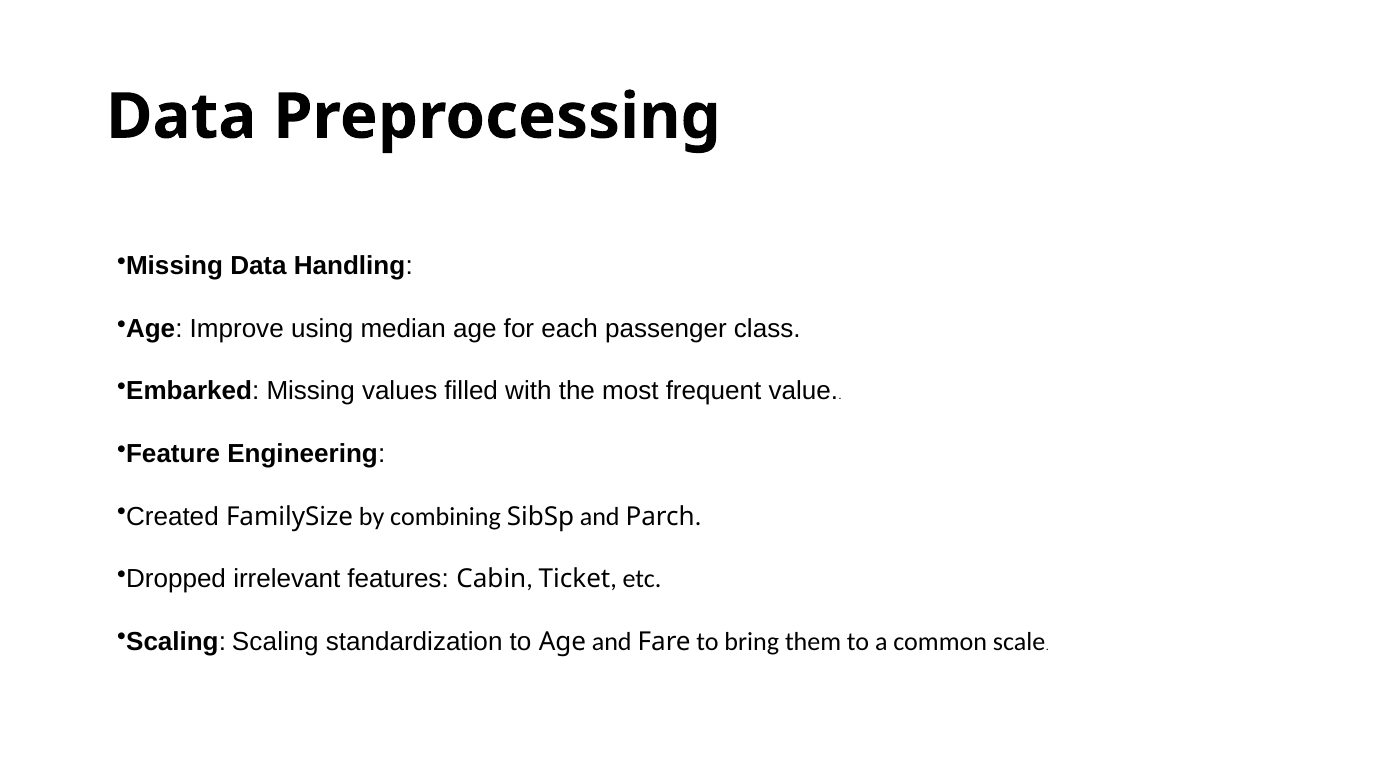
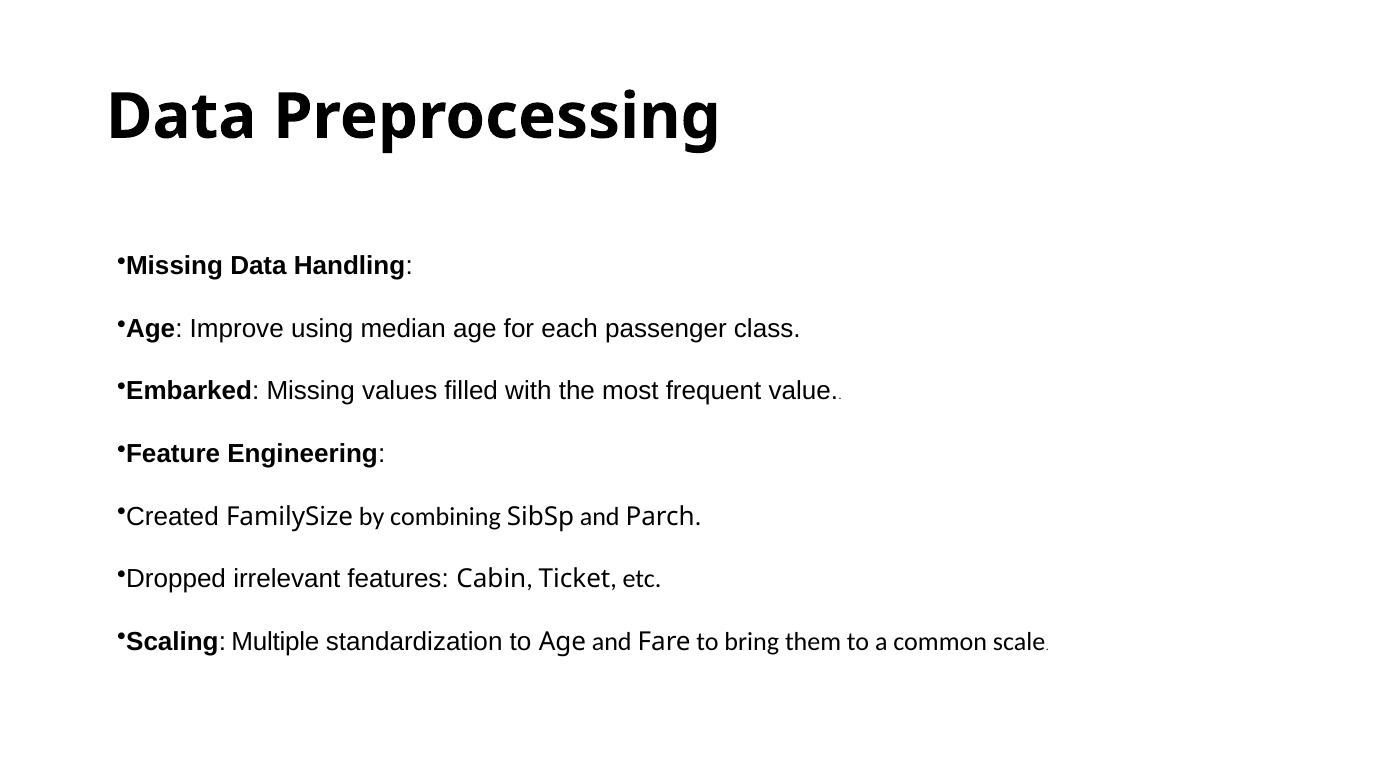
Scaling Scaling: Scaling -> Multiple (275, 642)
